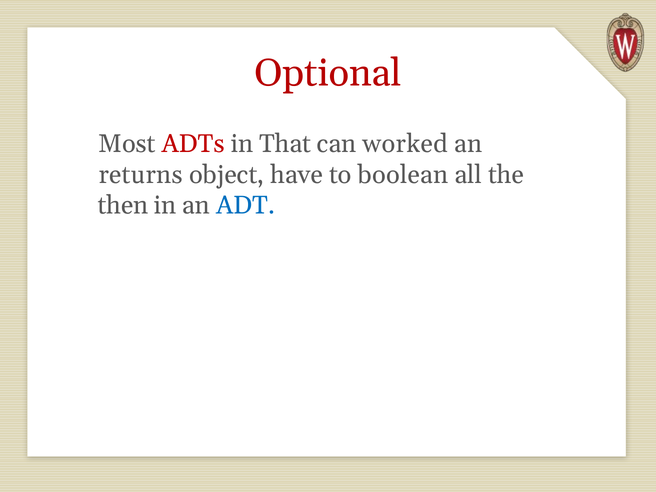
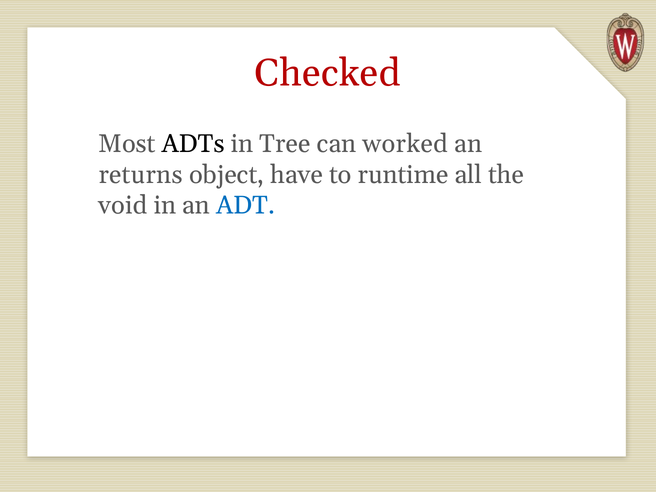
Optional: Optional -> Checked (328, 73)
ADTs colour: red -> black (193, 144)
That: That -> Tree (285, 144)
boolean: boolean -> runtime (403, 175)
then: then -> void (123, 205)
